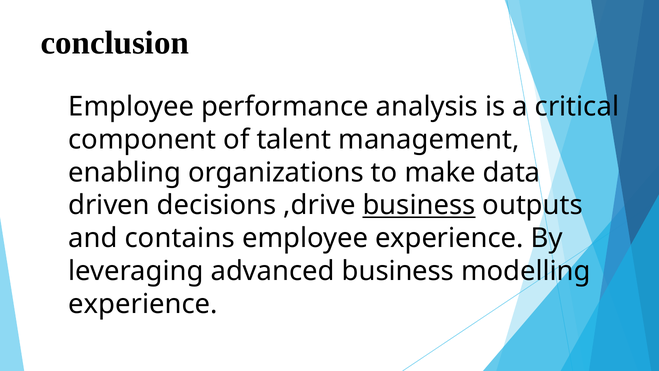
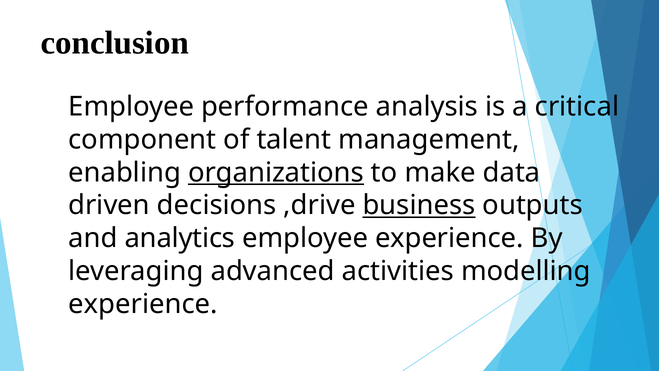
organizations underline: none -> present (276, 172)
contains: contains -> analytics (180, 238)
advanced business: business -> activities (398, 271)
